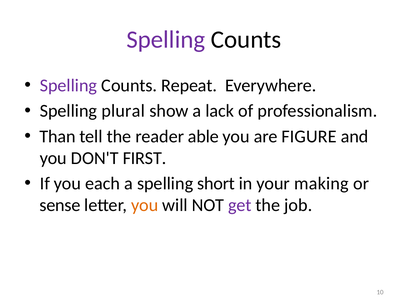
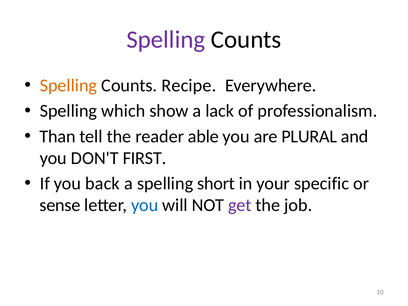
Spelling colour: purple -> orange (68, 86)
Repeat: Repeat -> Recipe (189, 86)
plural: plural -> which (123, 111)
FIGURE: FIGURE -> PLURAL (309, 136)
each: each -> back (103, 184)
making: making -> specific (322, 184)
you colour: orange -> blue (145, 205)
